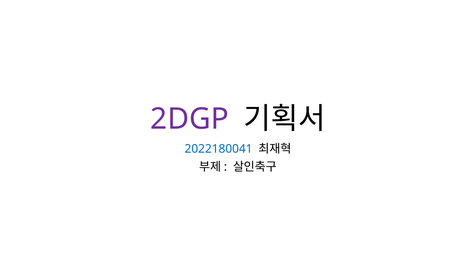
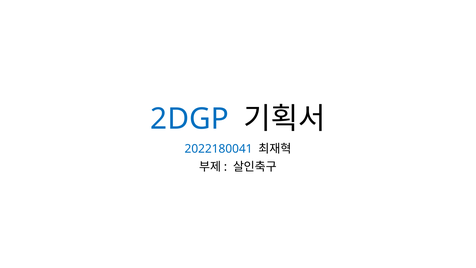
2DGP colour: purple -> blue (190, 119)
